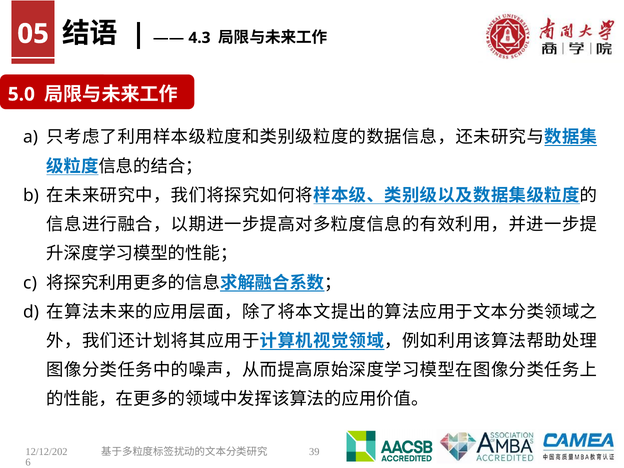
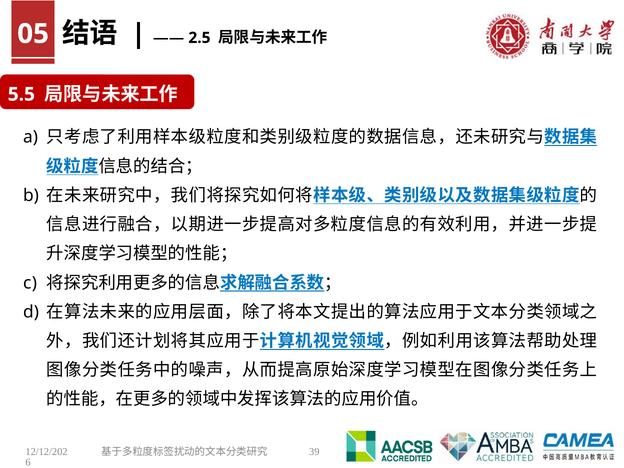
4.3: 4.3 -> 2.5 (199, 38)
5.0: 5.0 -> 5.5 (21, 94)
